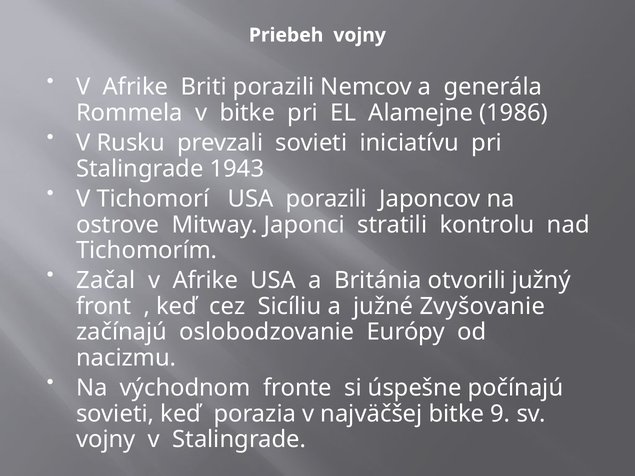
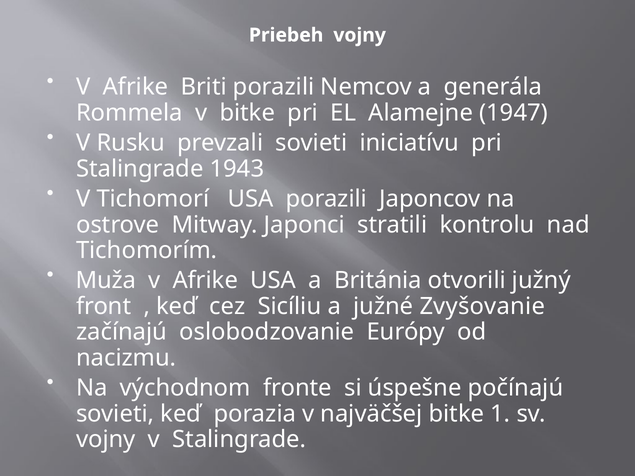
1986: 1986 -> 1947 (514, 113)
Začal: Začal -> Muža (106, 281)
9: 9 -> 1 (500, 414)
